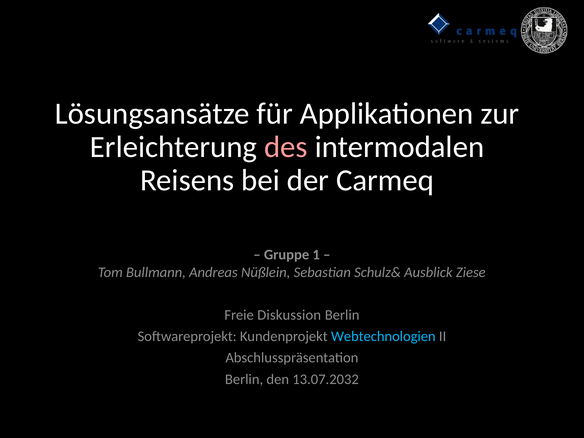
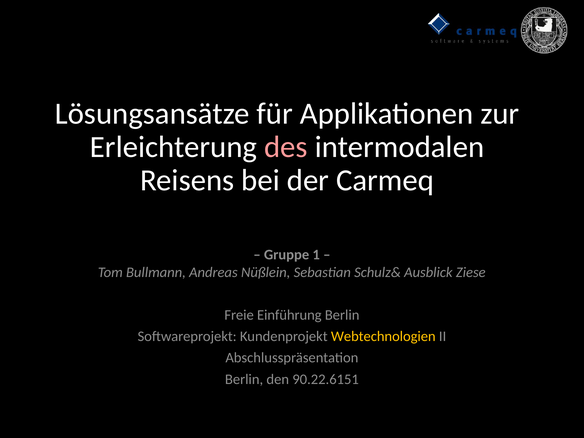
Diskussion: Diskussion -> Einführung (289, 315)
Webtechnologien colour: light blue -> yellow (383, 336)
13.07.2032: 13.07.2032 -> 90.22.6151 (326, 379)
